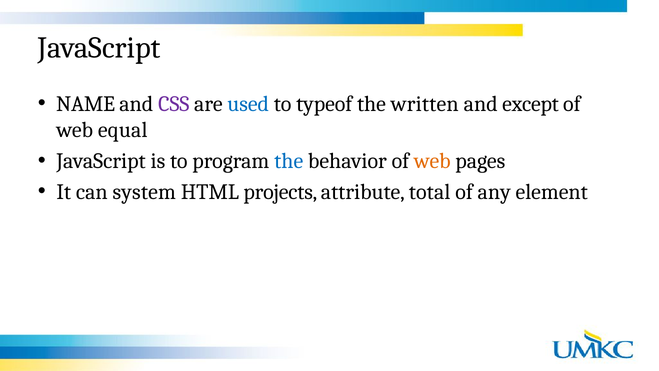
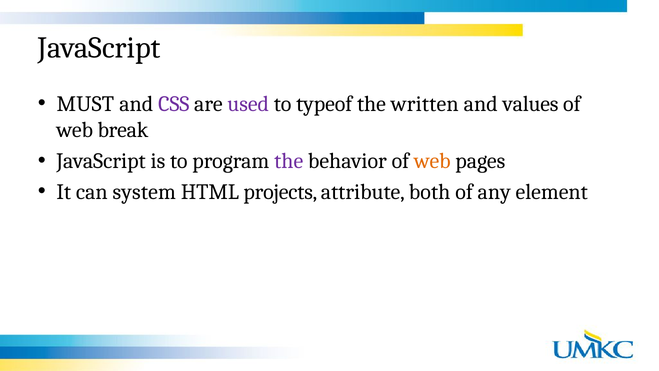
NAME: NAME -> MUST (85, 104)
used colour: blue -> purple (248, 104)
except: except -> values (531, 104)
equal: equal -> break (123, 130)
the colour: blue -> purple (289, 161)
total: total -> both (430, 192)
